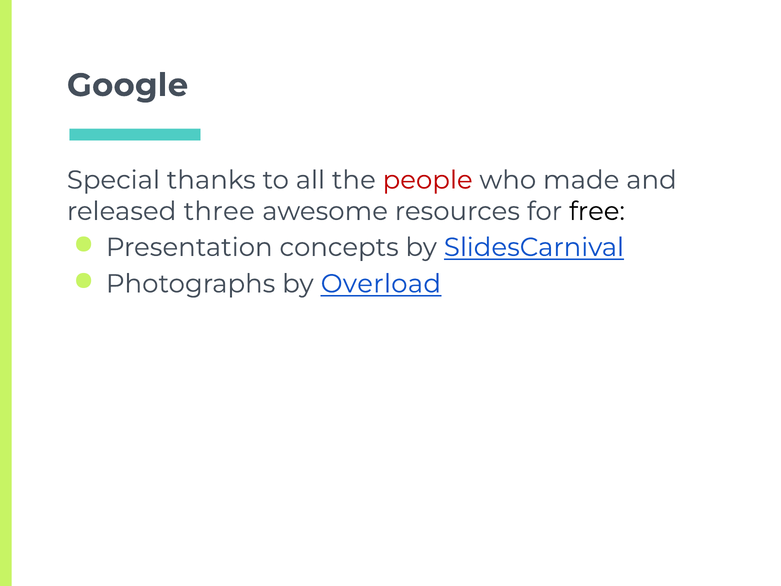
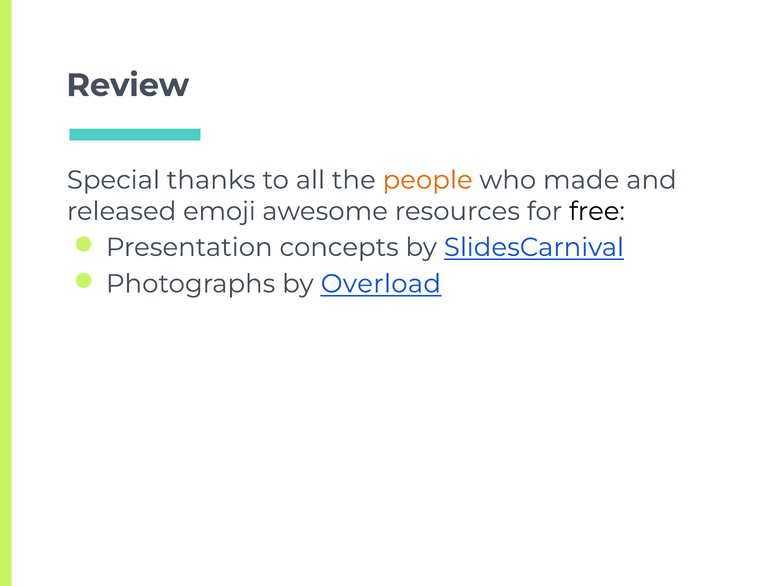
Google: Google -> Review (128, 85)
people colour: red -> orange (428, 180)
three: three -> emoji (219, 211)
